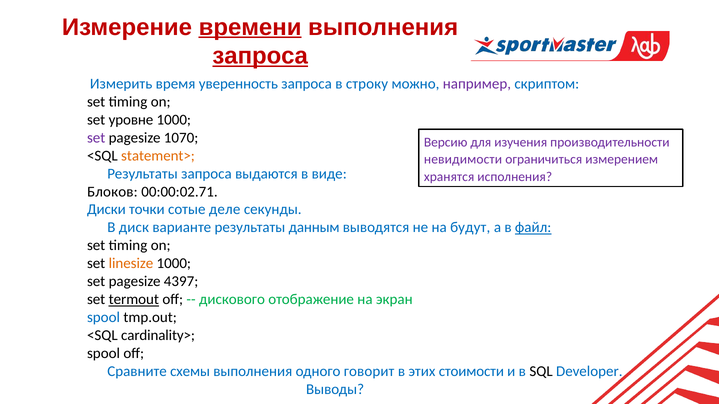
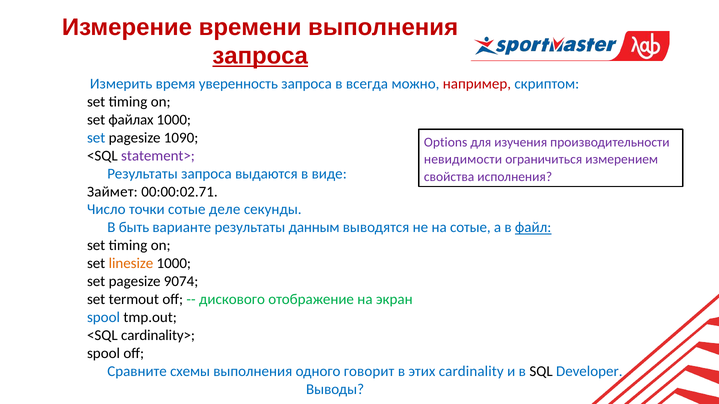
времени underline: present -> none (250, 27)
строку: строку -> всегда (367, 84)
например colour: purple -> red (477, 84)
уровне: уровне -> файлах (131, 120)
set colour: purple -> blue (96, 138)
1070: 1070 -> 1090 (181, 138)
Версию: Версию -> Options (446, 142)
statement> colour: orange -> purple (158, 156)
хранятся: хранятся -> свойства (449, 177)
Блоков: Блоков -> Займет (112, 192)
Диски: Диски -> Число (106, 210)
диск: диск -> быть (134, 228)
на будут: будут -> сотые (470, 228)
4397: 4397 -> 9074 (181, 282)
termout underline: present -> none (134, 300)
стоимости: стоимости -> cardinality (471, 372)
